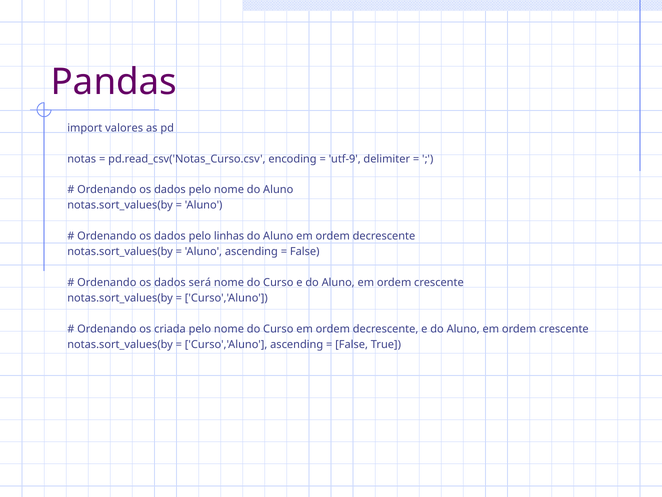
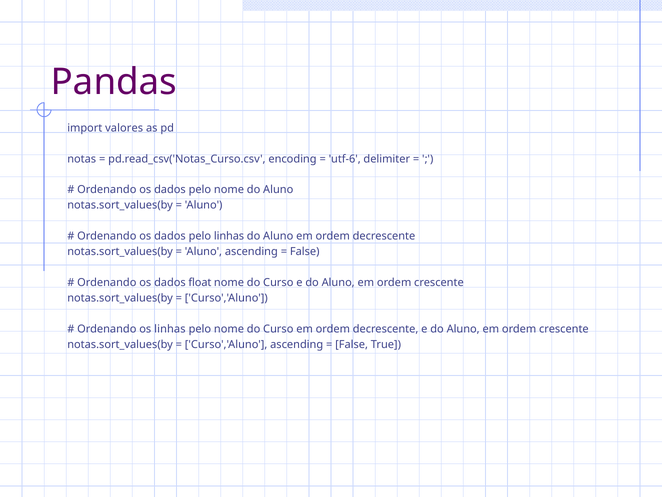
utf-9: utf-9 -> utf-6 (345, 159)
será: será -> float (200, 282)
os criada: criada -> linhas (170, 329)
